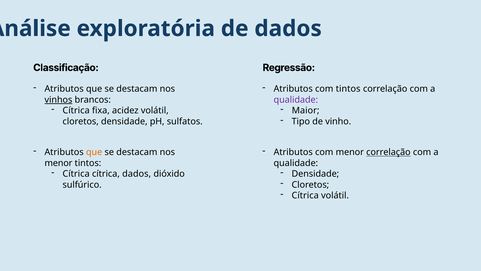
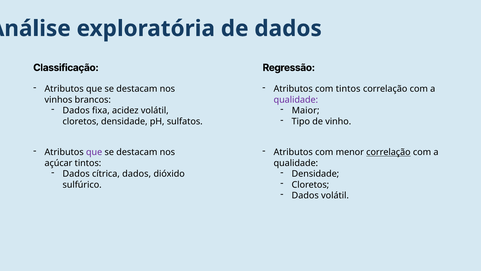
vinhos underline: present -> none (58, 100)
Cítrica: Cítrica -> Dados (76, 110)
que colour: orange -> purple (94, 152)
menor: menor -> açúcar (58, 163)
Cítrica: Cítrica -> Dados (76, 174)
Cítrica: Cítrica -> Dados (305, 195)
